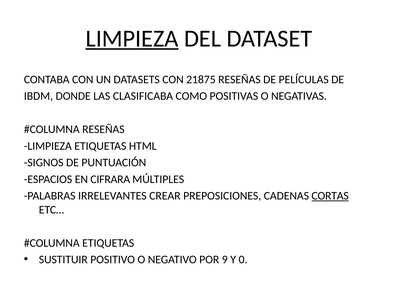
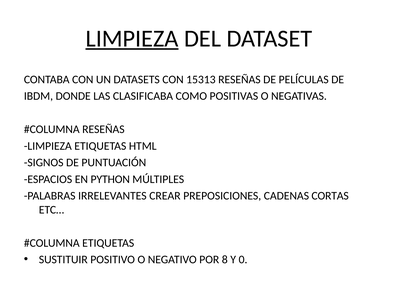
21875: 21875 -> 15313 (201, 79)
CIFRARA: CIFRARA -> PYTHON (110, 179)
CORTAS underline: present -> none (330, 195)
9: 9 -> 8 (225, 259)
